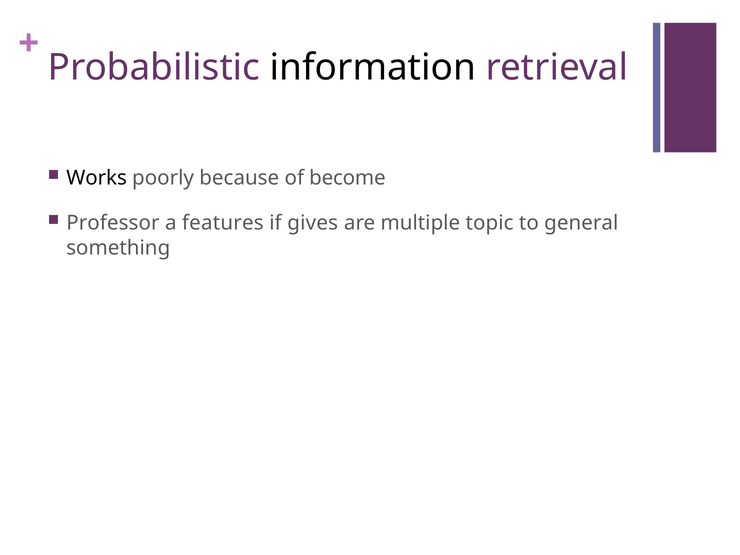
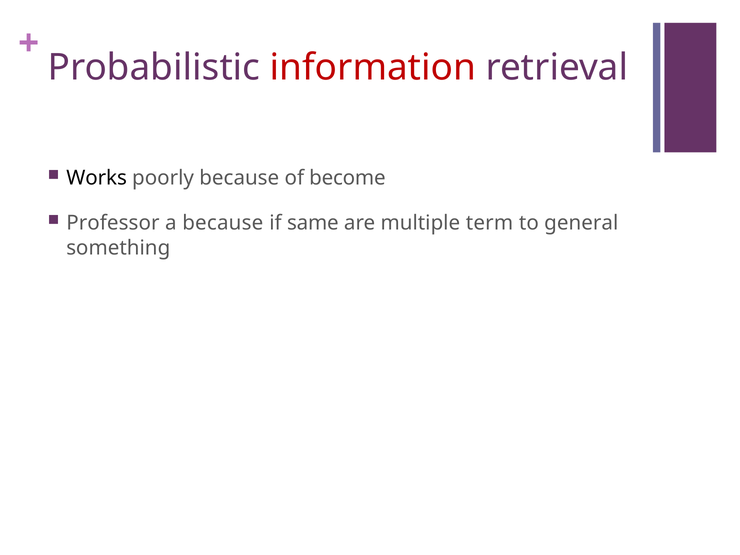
information colour: black -> red (373, 68)
a features: features -> because (223, 223)
gives: gives -> same (313, 223)
topic: topic -> term (489, 223)
